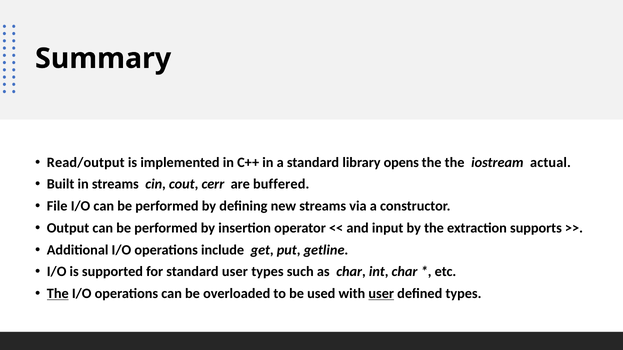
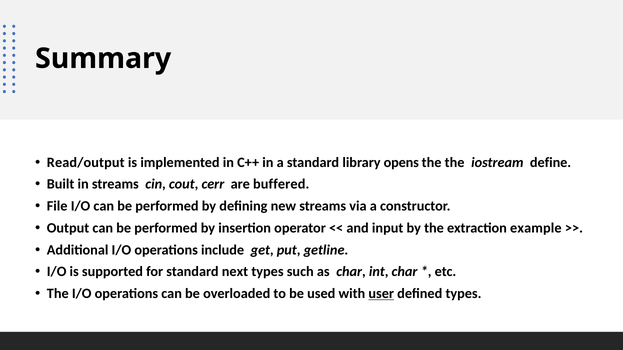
actual: actual -> define (551, 163)
supports: supports -> example (536, 228)
standard user: user -> next (235, 272)
The underline: present -> none (58, 294)
